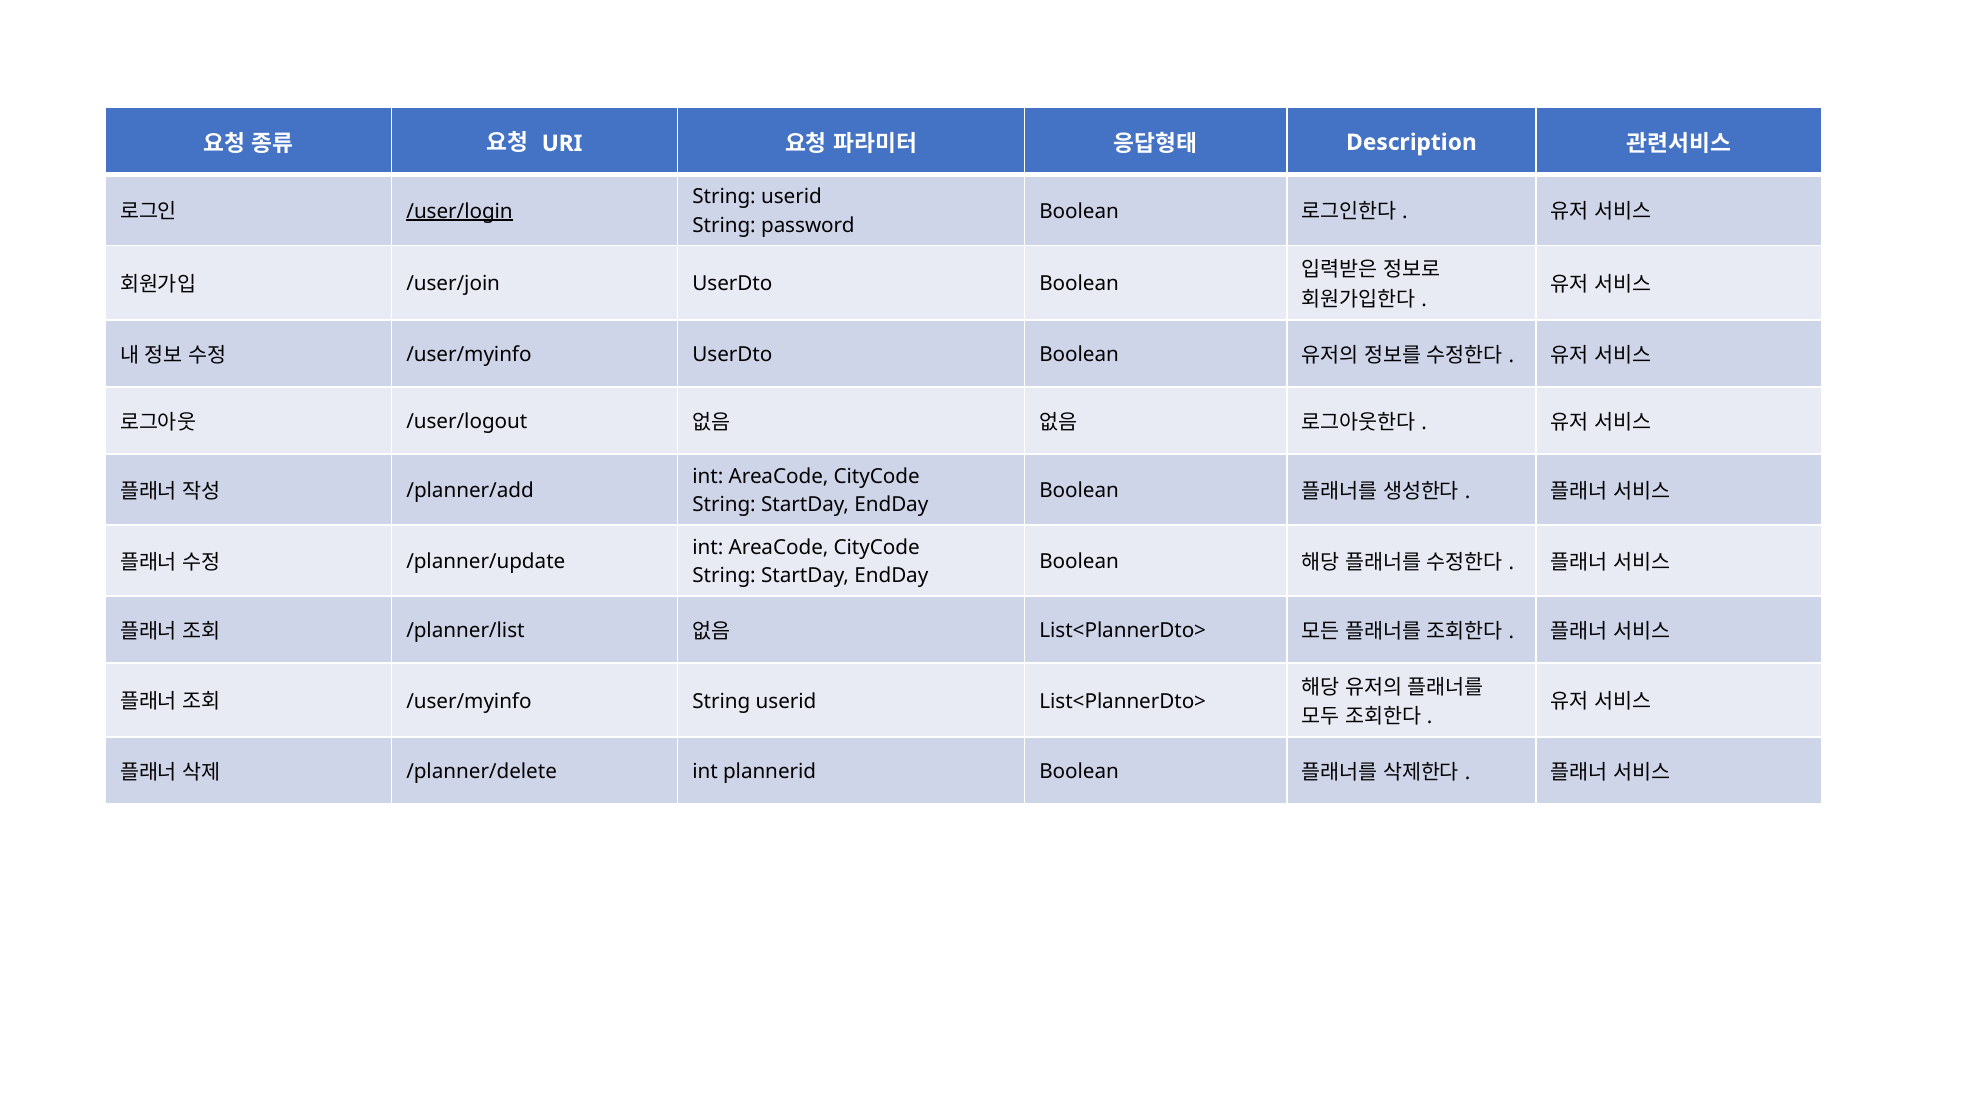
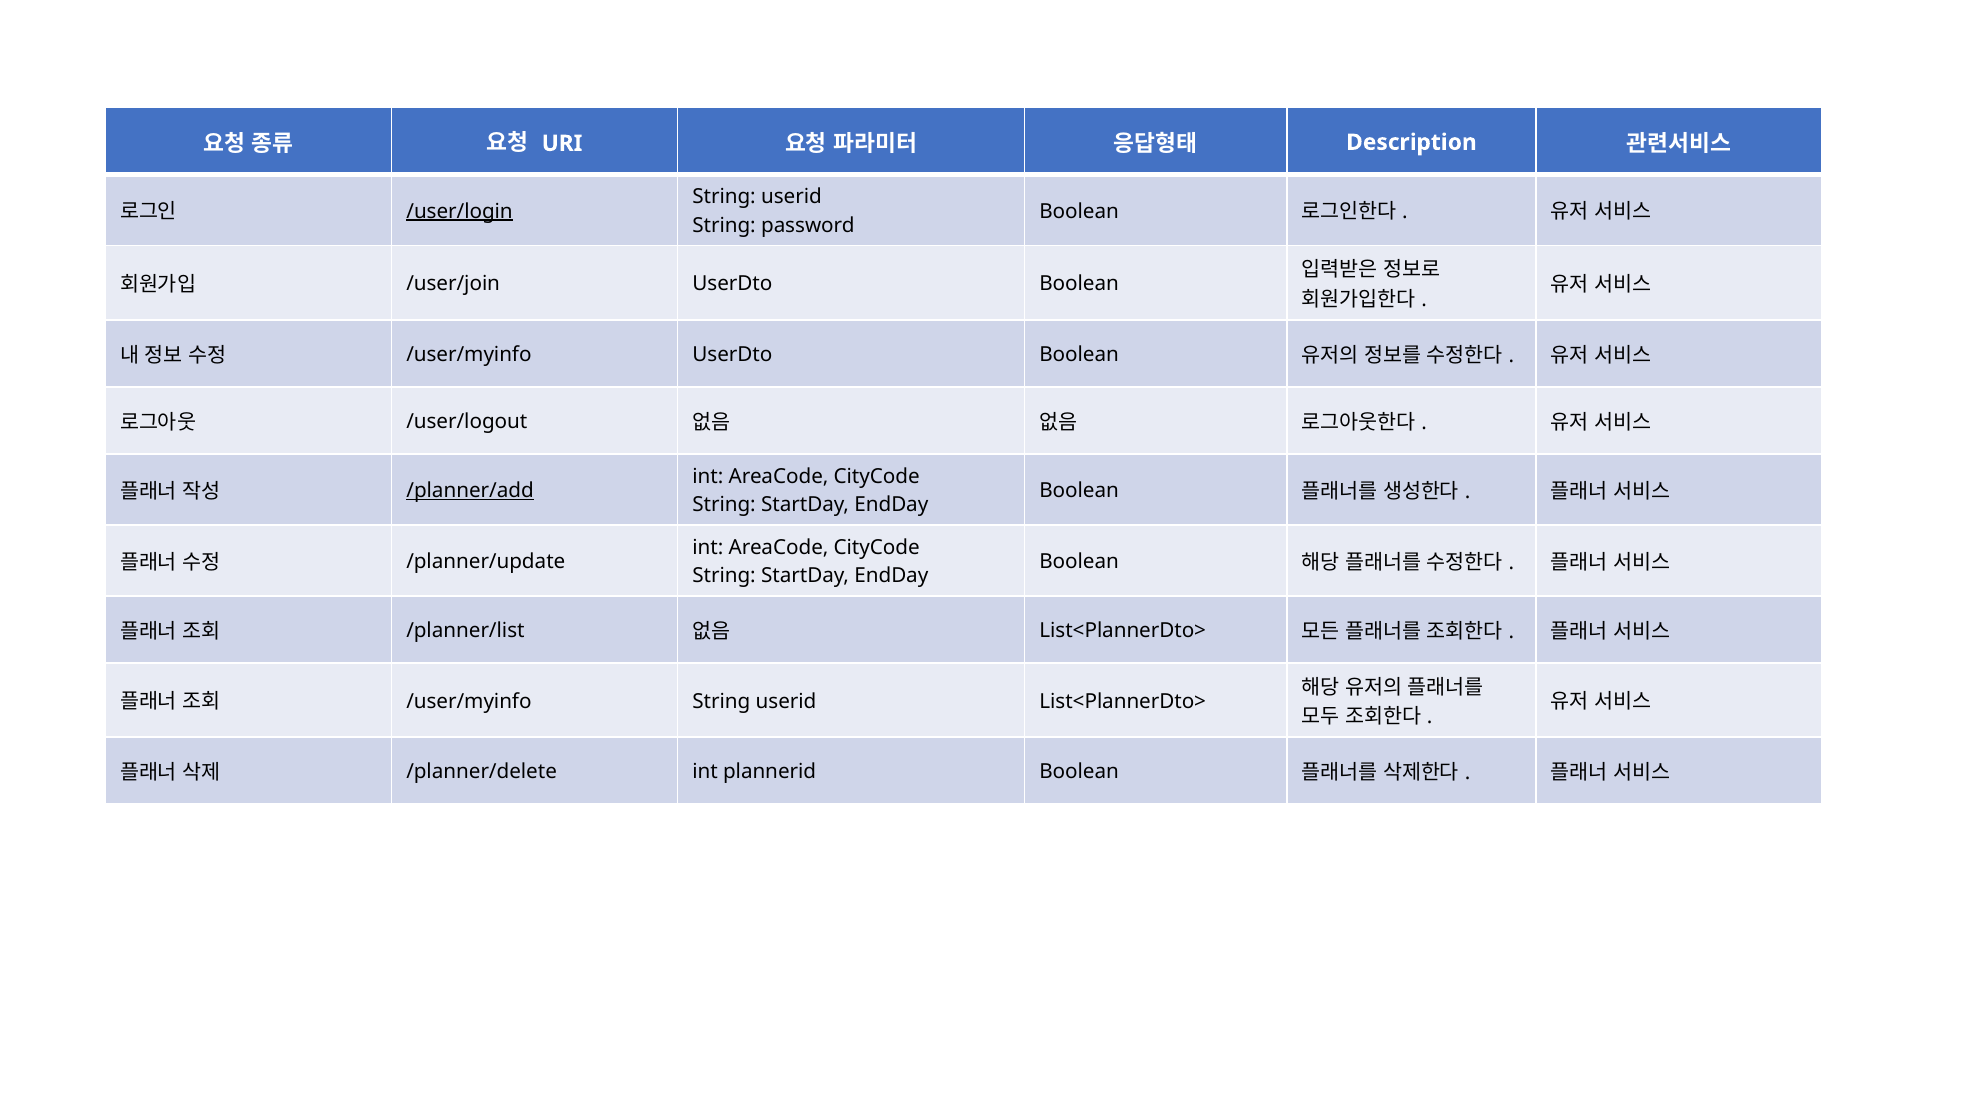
/planner/add underline: none -> present (470, 491)
